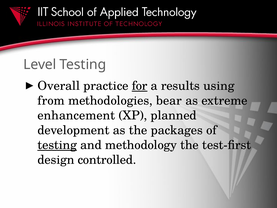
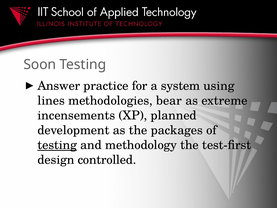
Level: Level -> Soon (40, 64)
Overall: Overall -> Answer (59, 86)
for underline: present -> none (140, 86)
results: results -> system (180, 86)
from: from -> lines (51, 101)
enhancement: enhancement -> incensements (76, 115)
